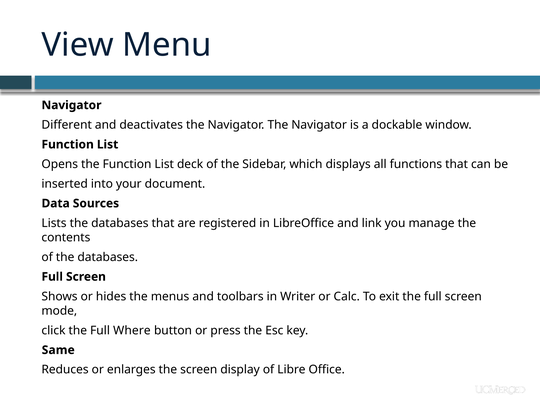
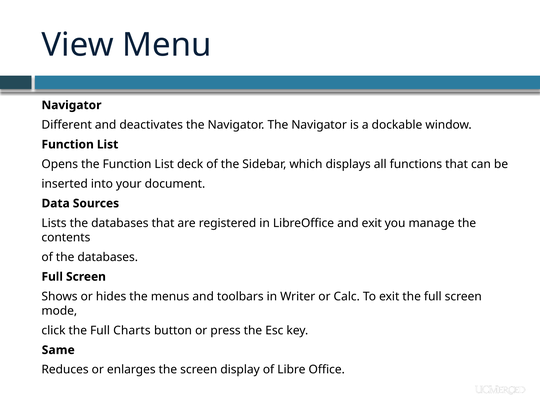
and link: link -> exit (372, 223)
Where: Where -> Charts (132, 330)
